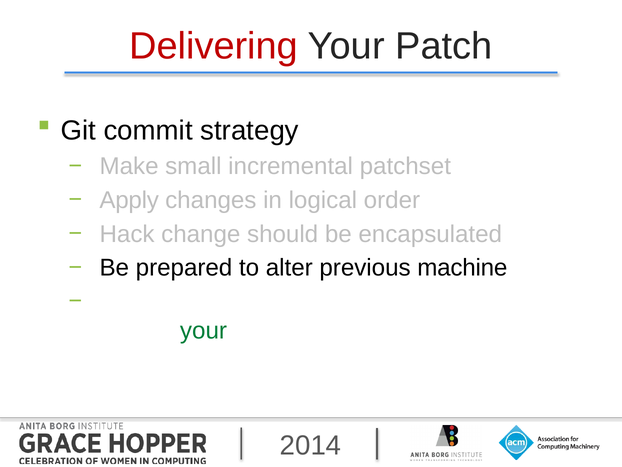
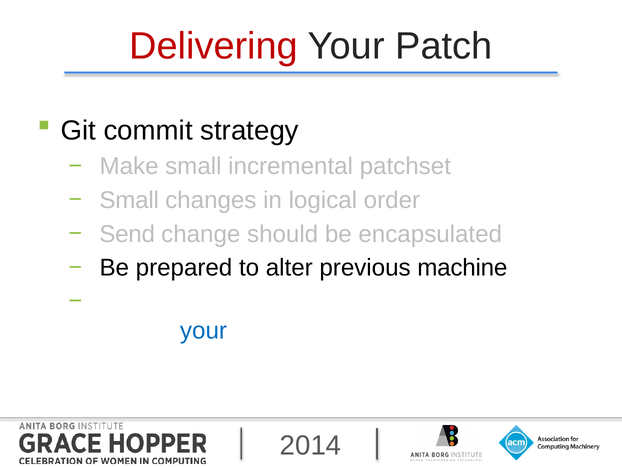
Apply: Apply -> Small (129, 200)
Hack: Hack -> Send (127, 234)
your colour: green -> blue (204, 330)
